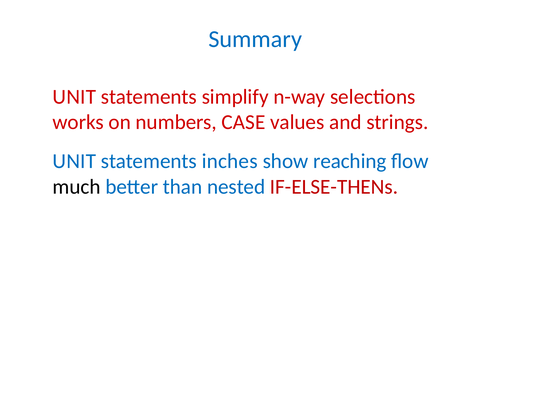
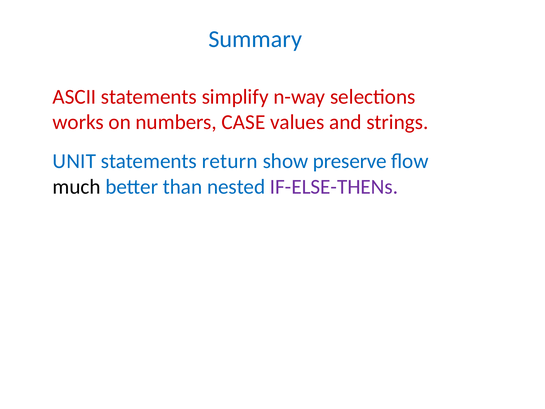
UNIT: UNIT -> ASCII (74, 97)
inches: inches -> return (230, 161)
reaching: reaching -> preserve (350, 161)
IF-ELSE-THENs colour: red -> purple (334, 187)
